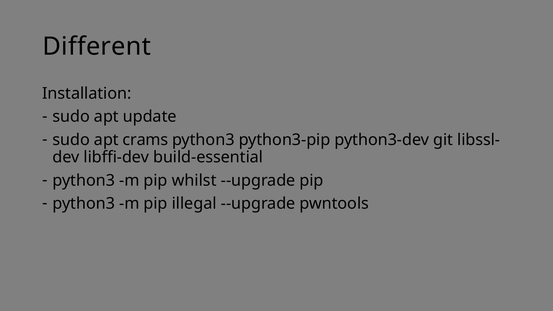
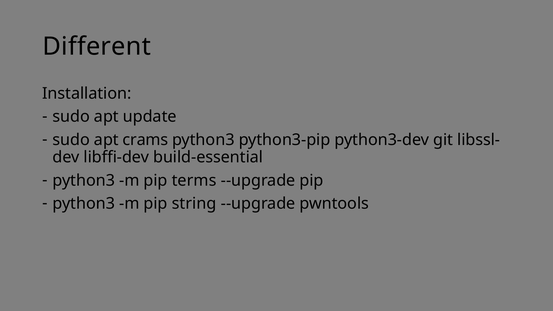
whilst: whilst -> terms (194, 180)
illegal: illegal -> string (194, 204)
